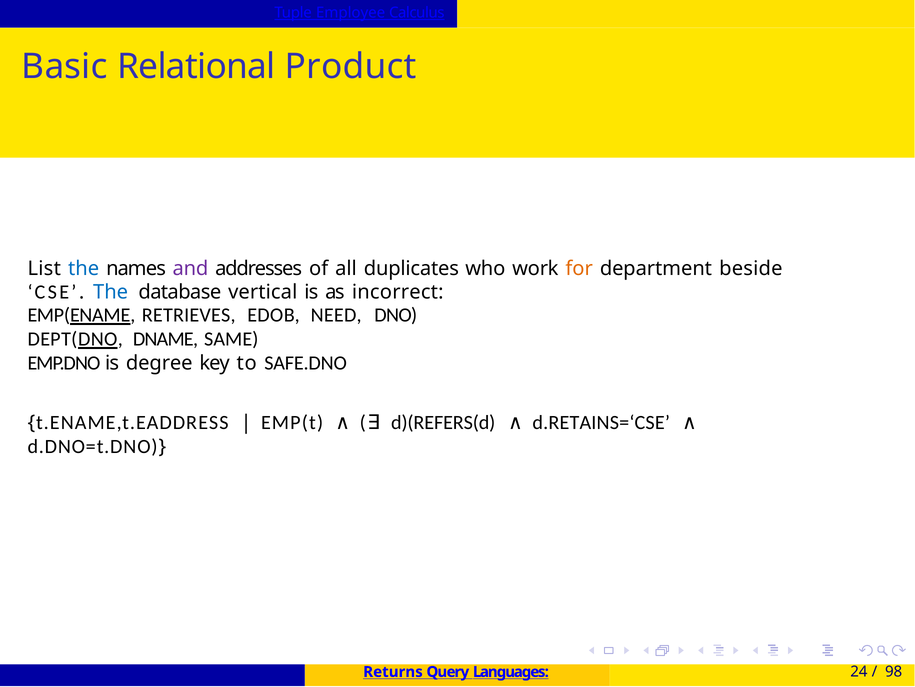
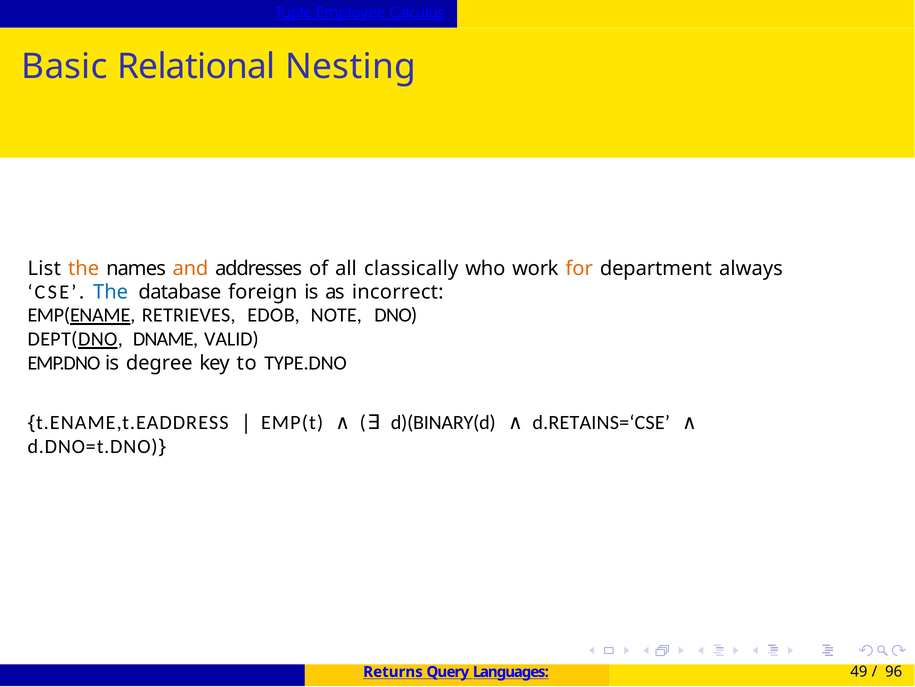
Product: Product -> Nesting (351, 67)
the colour: blue -> orange (84, 268)
and colour: purple -> orange (190, 268)
duplicates: duplicates -> classically (411, 268)
beside: beside -> always (751, 268)
vertical: vertical -> foreign (263, 292)
NEED: NEED -> NOTE (336, 315)
SAME: SAME -> VALID (231, 339)
SAFE.DNO: SAFE.DNO -> TYPE.DNO (306, 363)
d)(REFERS(d: d)(REFERS(d -> d)(BINARY(d (443, 422)
24: 24 -> 49 (859, 672)
98: 98 -> 96 (894, 672)
